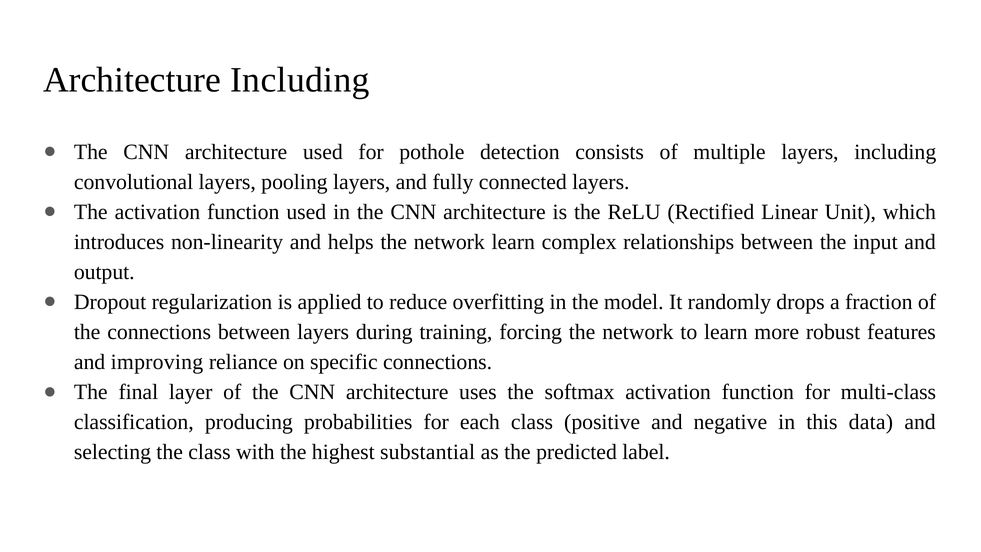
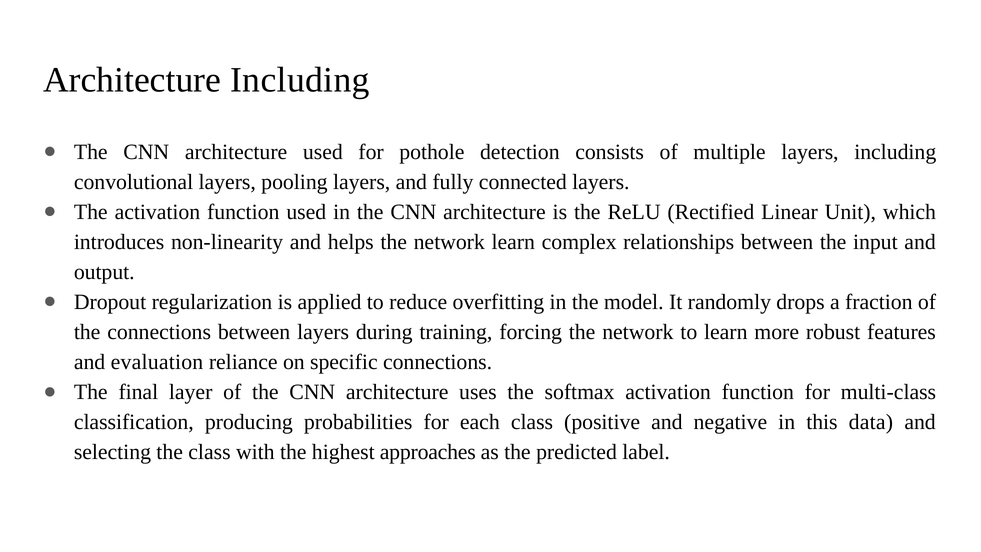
improving: improving -> evaluation (157, 362)
substantial: substantial -> approaches (428, 452)
